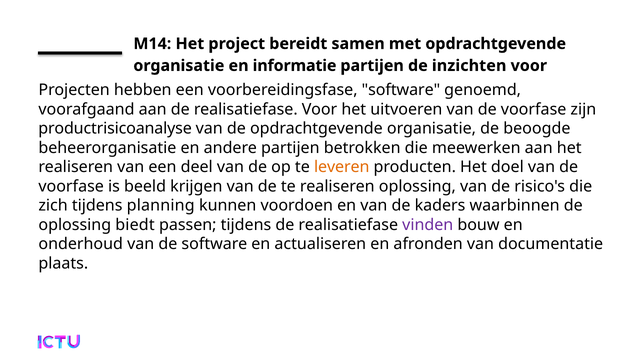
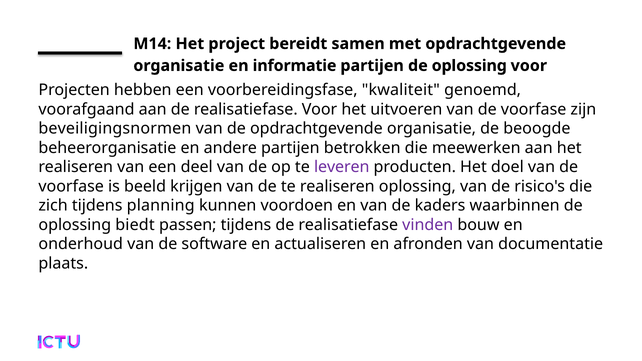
partijen de inzichten: inzichten -> oplossing (469, 66)
voorbereidingsfase software: software -> kwaliteit (401, 90)
productrisicoanalyse: productrisicoanalyse -> beveiligingsnormen (115, 129)
leveren colour: orange -> purple (342, 167)
